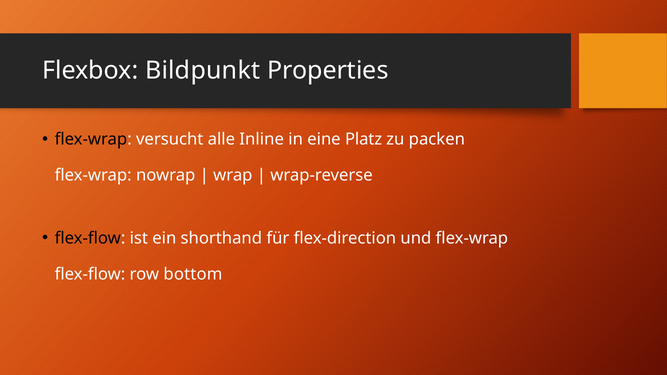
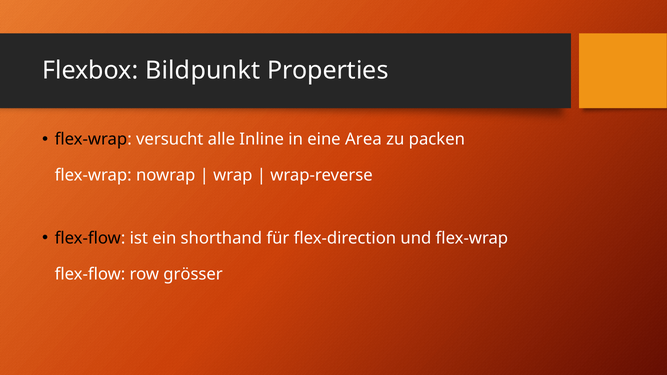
Platz: Platz -> Area (363, 139)
bottom: bottom -> grösser (193, 274)
